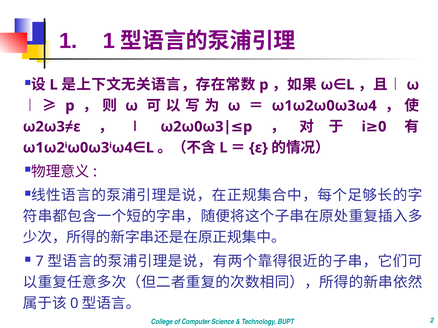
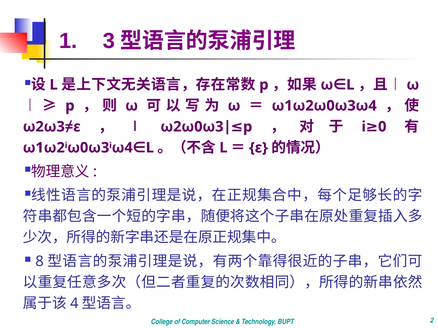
1 1: 1 -> 3 (109, 41)
7: 7 -> 8 (40, 262)
0: 0 -> 4 (74, 304)
